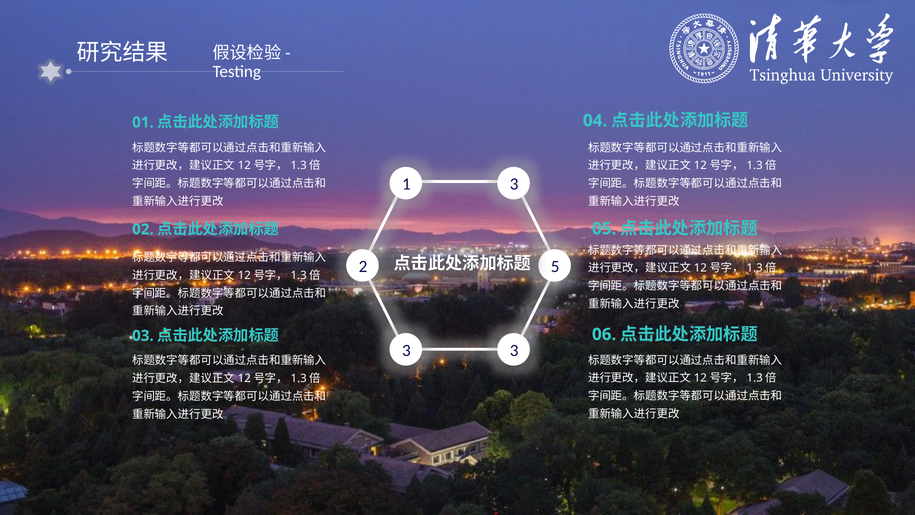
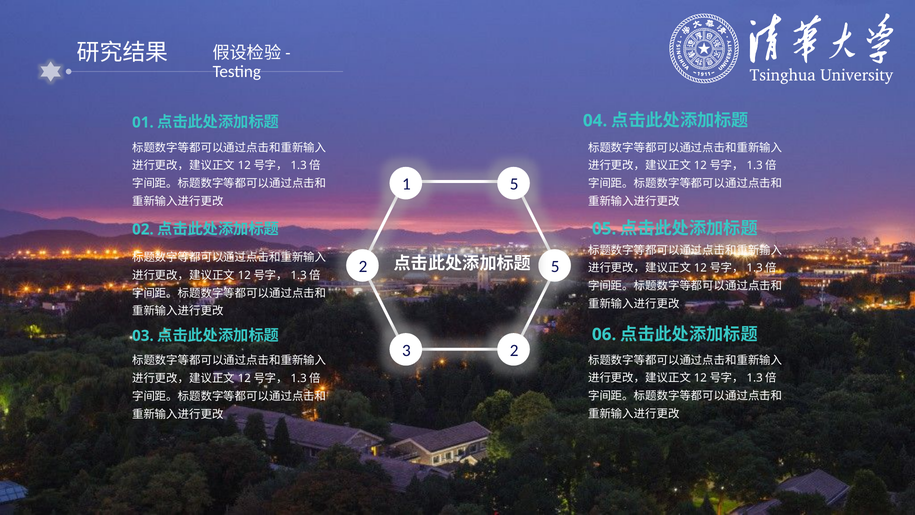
1 3: 3 -> 5 (514, 184)
3: 3 -> 2 (514, 350)
